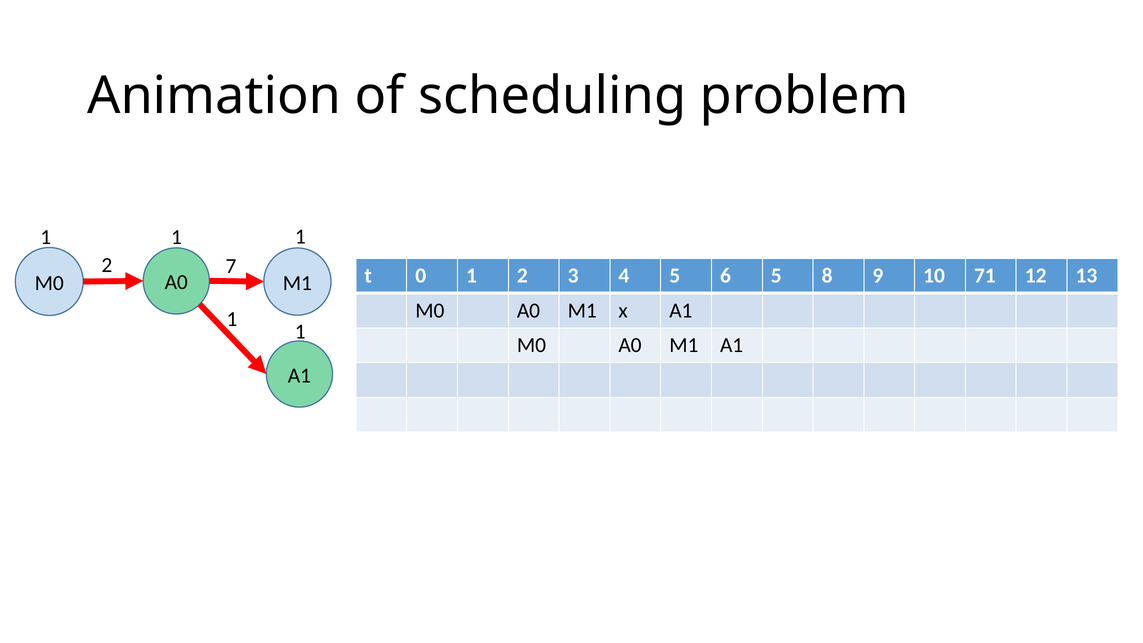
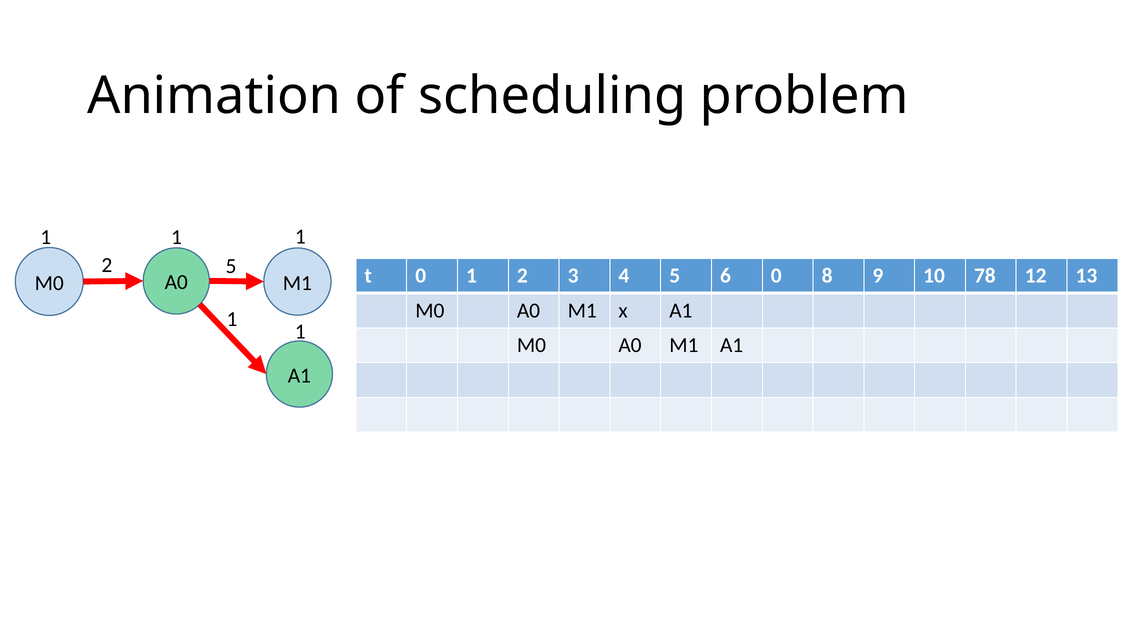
2 7: 7 -> 5 (231, 266)
6 5: 5 -> 0 (776, 276)
71: 71 -> 78 (985, 276)
